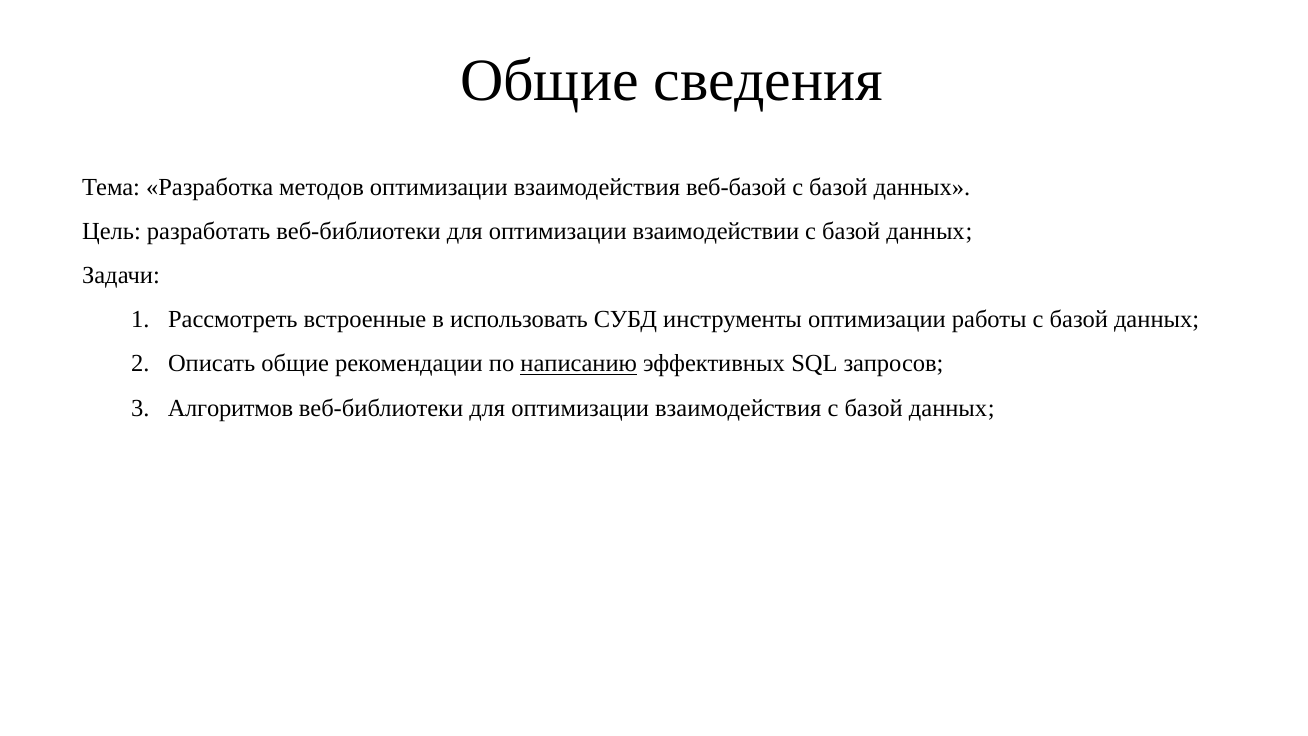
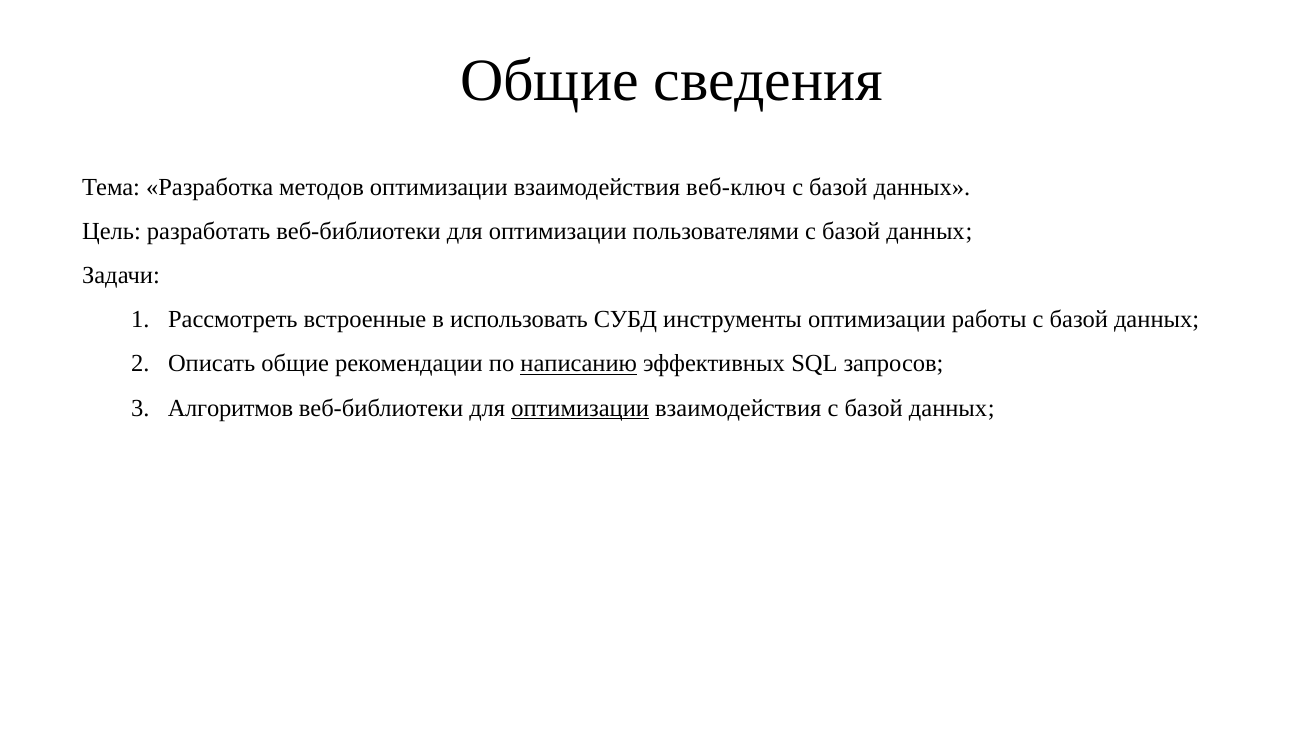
веб-базой: веб-базой -> веб-ключ (736, 187)
взаимодействии: взаимодействии -> пользователями (716, 231)
оптимизации underline: none -> present (580, 408)
